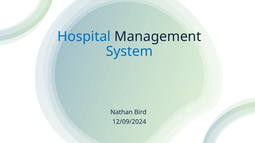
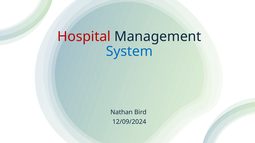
Hospital colour: blue -> red (84, 37)
